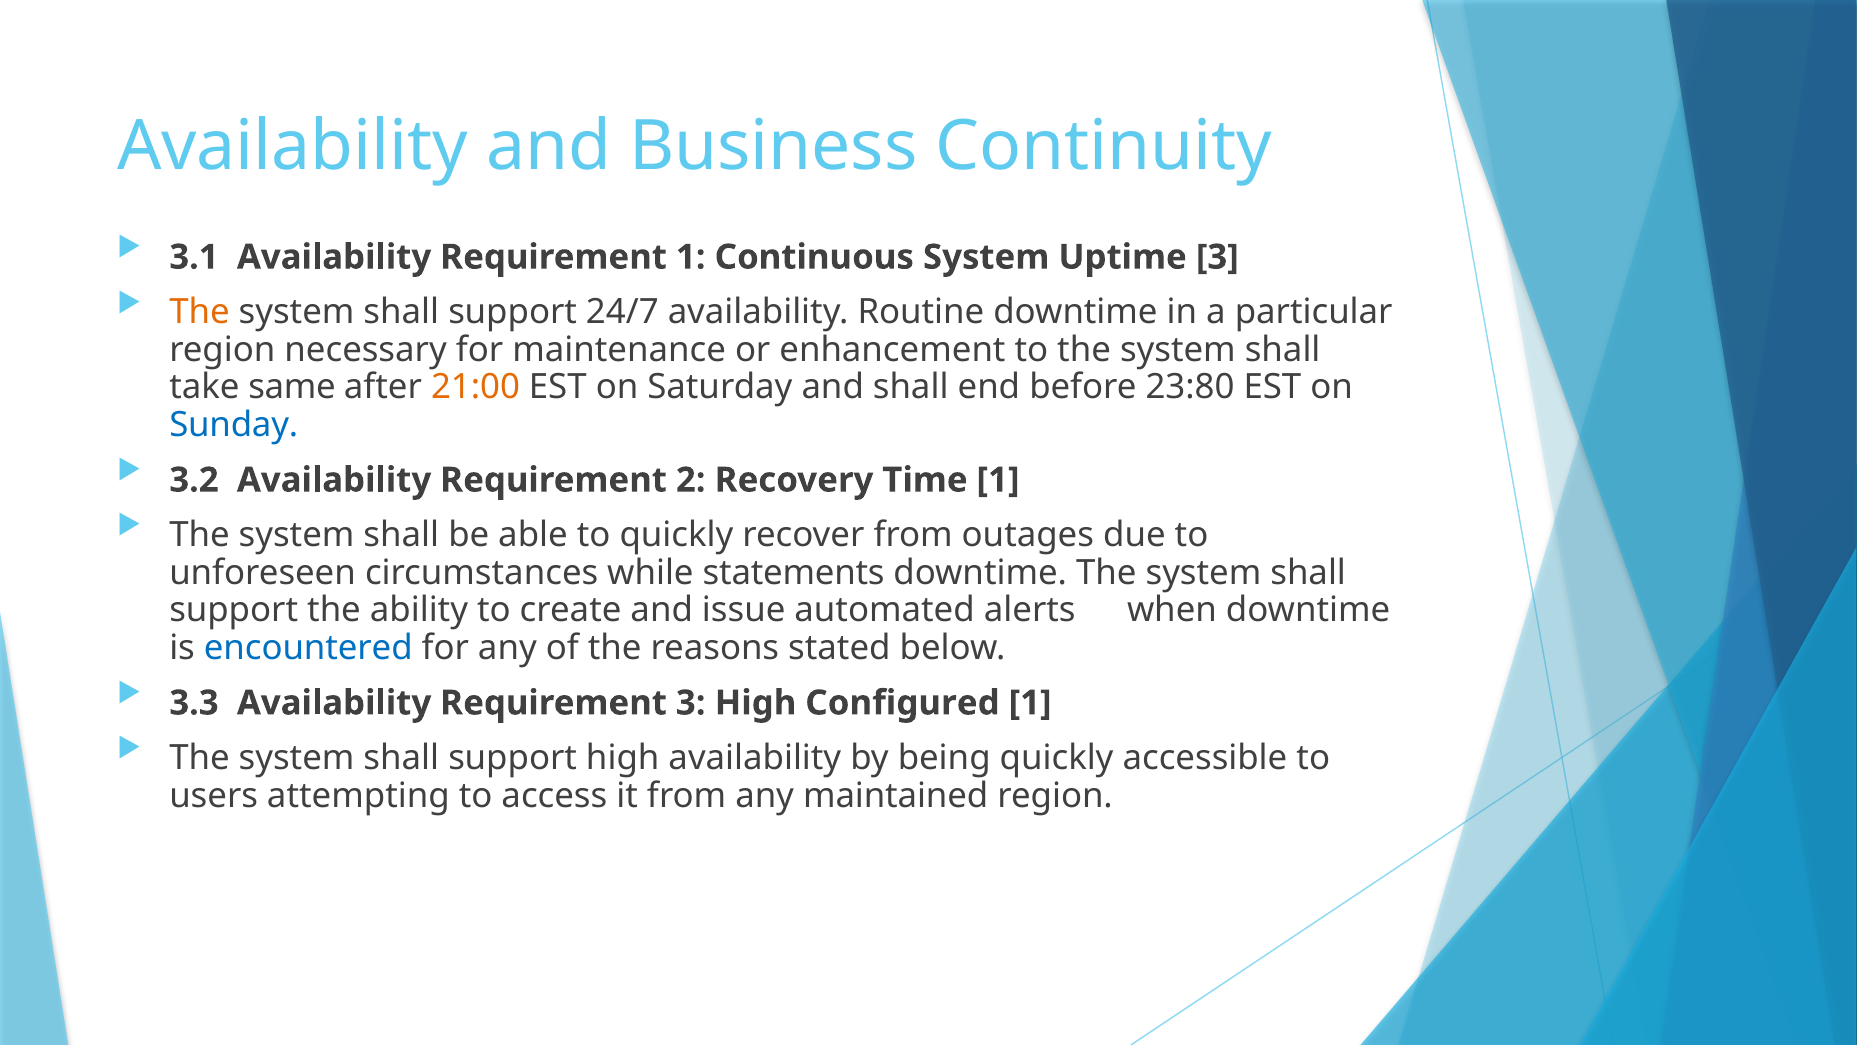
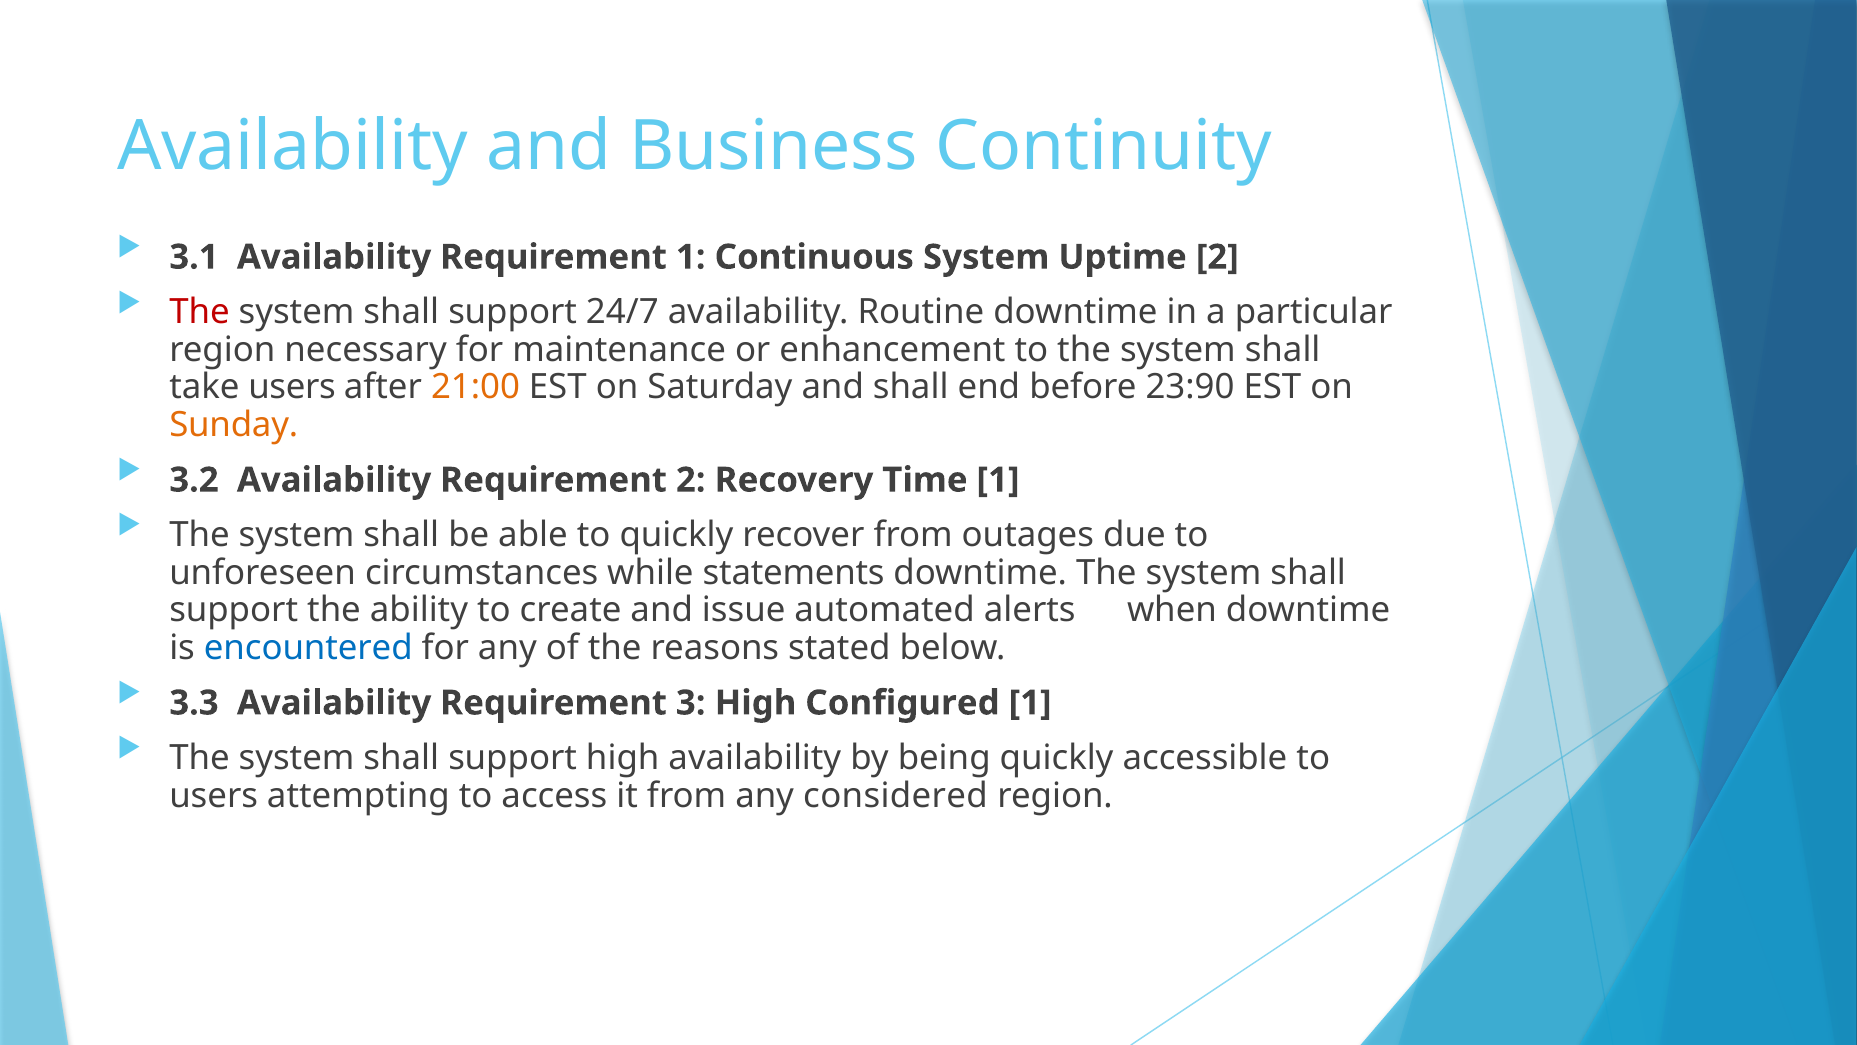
Uptime 3: 3 -> 2 (1217, 257)
The colour: orange -> red (200, 312)
take same: same -> users (292, 387)
23:80: 23:80 -> 23:90 (1190, 387)
Sunday colour: blue -> orange (234, 425)
maintained: maintained -> considered (895, 795)
